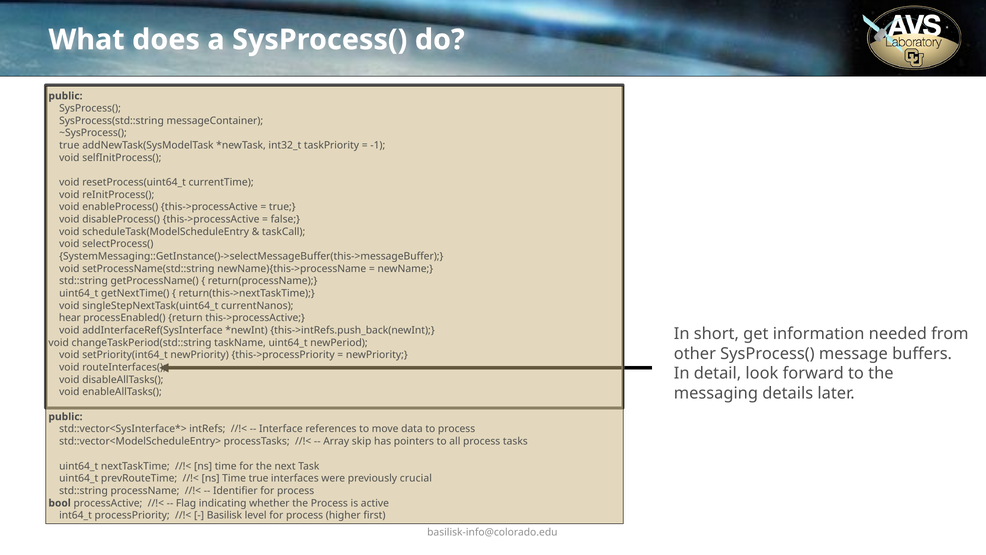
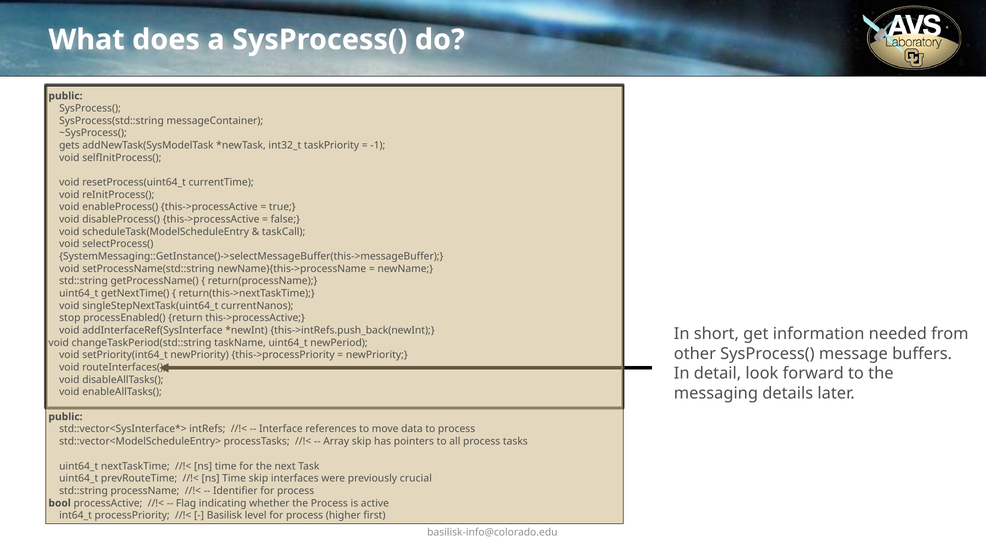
true: true -> gets (69, 145)
hear: hear -> stop (70, 318)
Time true: true -> skip (258, 478)
